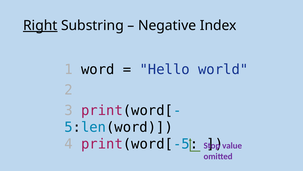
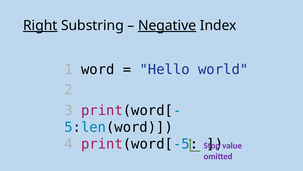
Negative underline: none -> present (167, 25)
